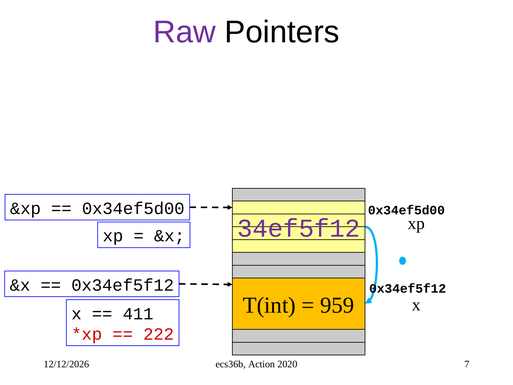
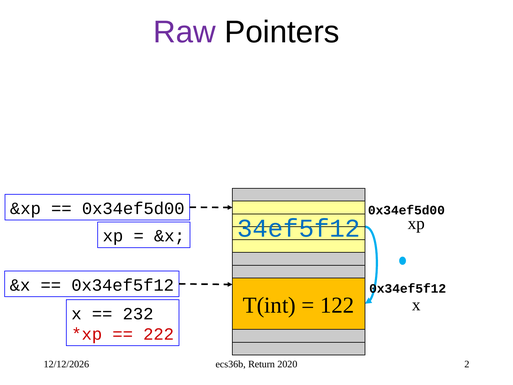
34ef5f12 colour: purple -> blue (299, 228)
959: 959 -> 122 (337, 305)
411: 411 -> 232 (138, 313)
Action: Action -> Return (262, 364)
7: 7 -> 2 (467, 364)
